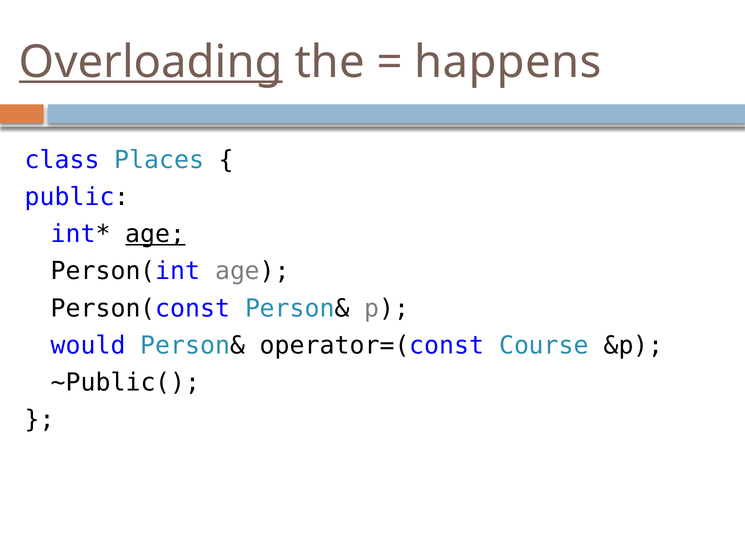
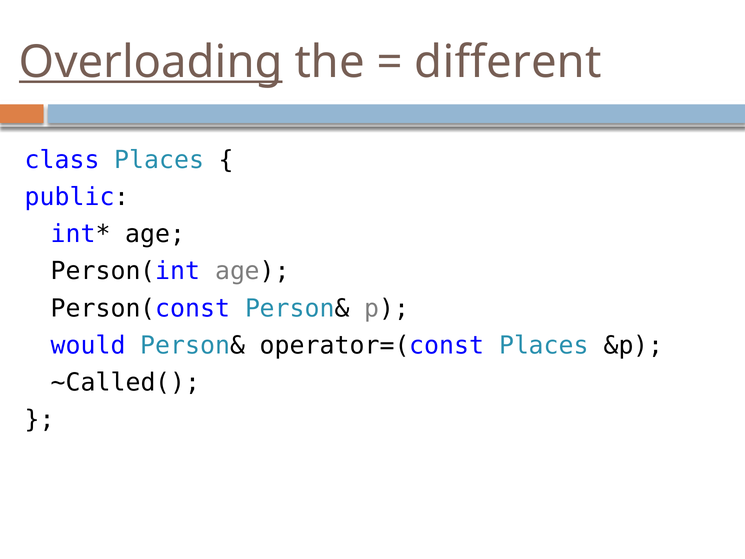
happens: happens -> different (508, 62)
age underline: present -> none (155, 234)
operator=(const Course: Course -> Places (544, 345)
~Public(: ~Public( -> ~Called( (126, 382)
